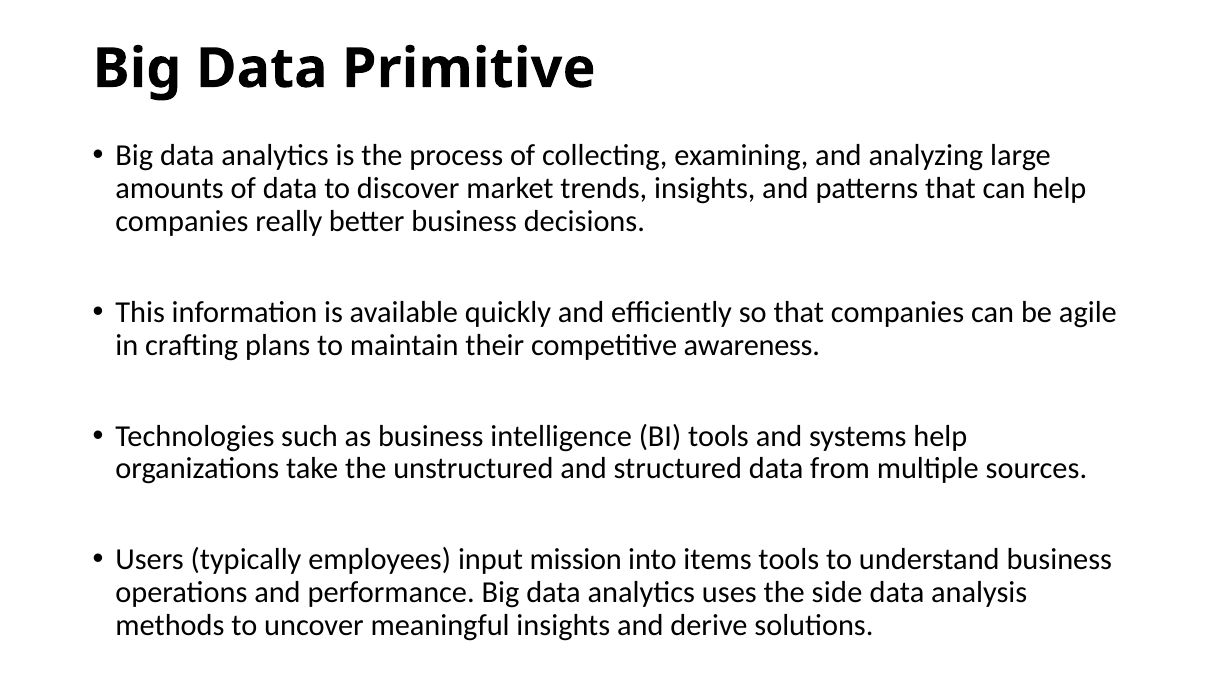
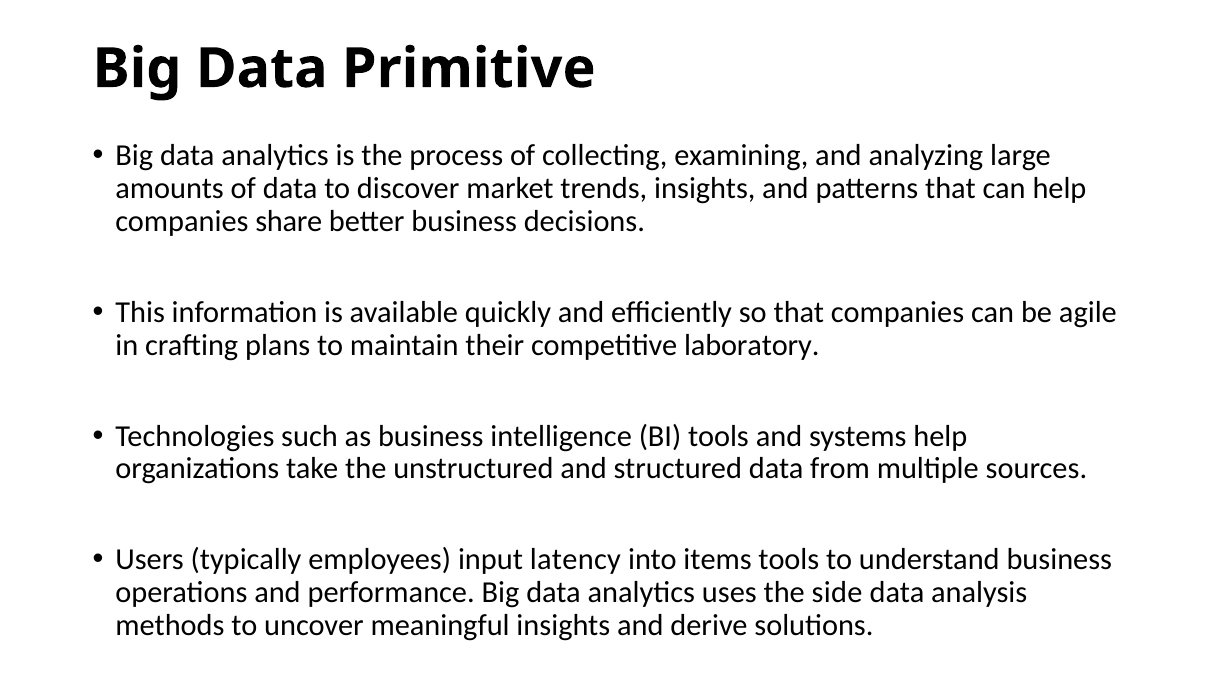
really: really -> share (289, 221)
awareness: awareness -> laboratory (752, 345)
mission: mission -> latency (575, 559)
